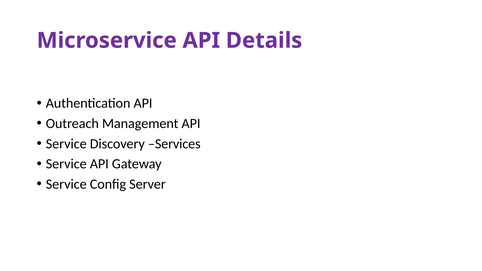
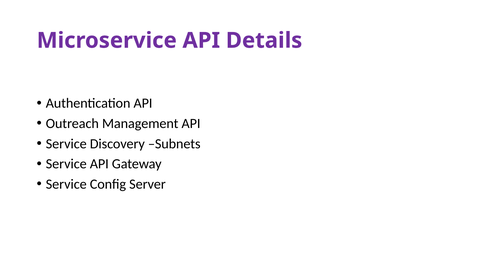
Services: Services -> Subnets (174, 144)
